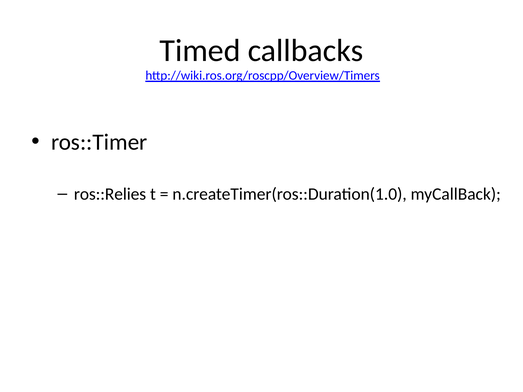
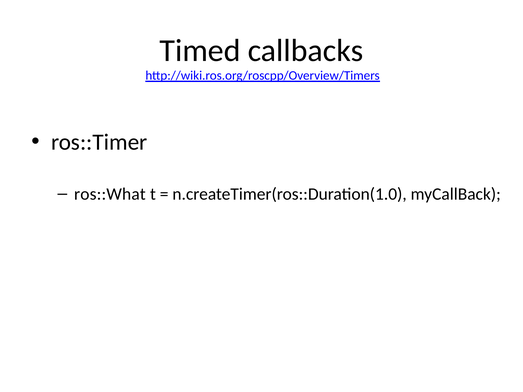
ros::Relies: ros::Relies -> ros::What (110, 194)
